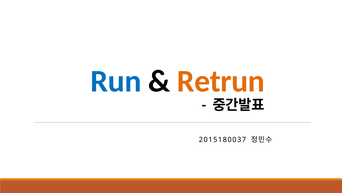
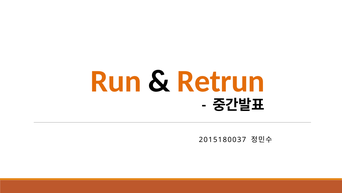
Run colour: blue -> orange (116, 81)
